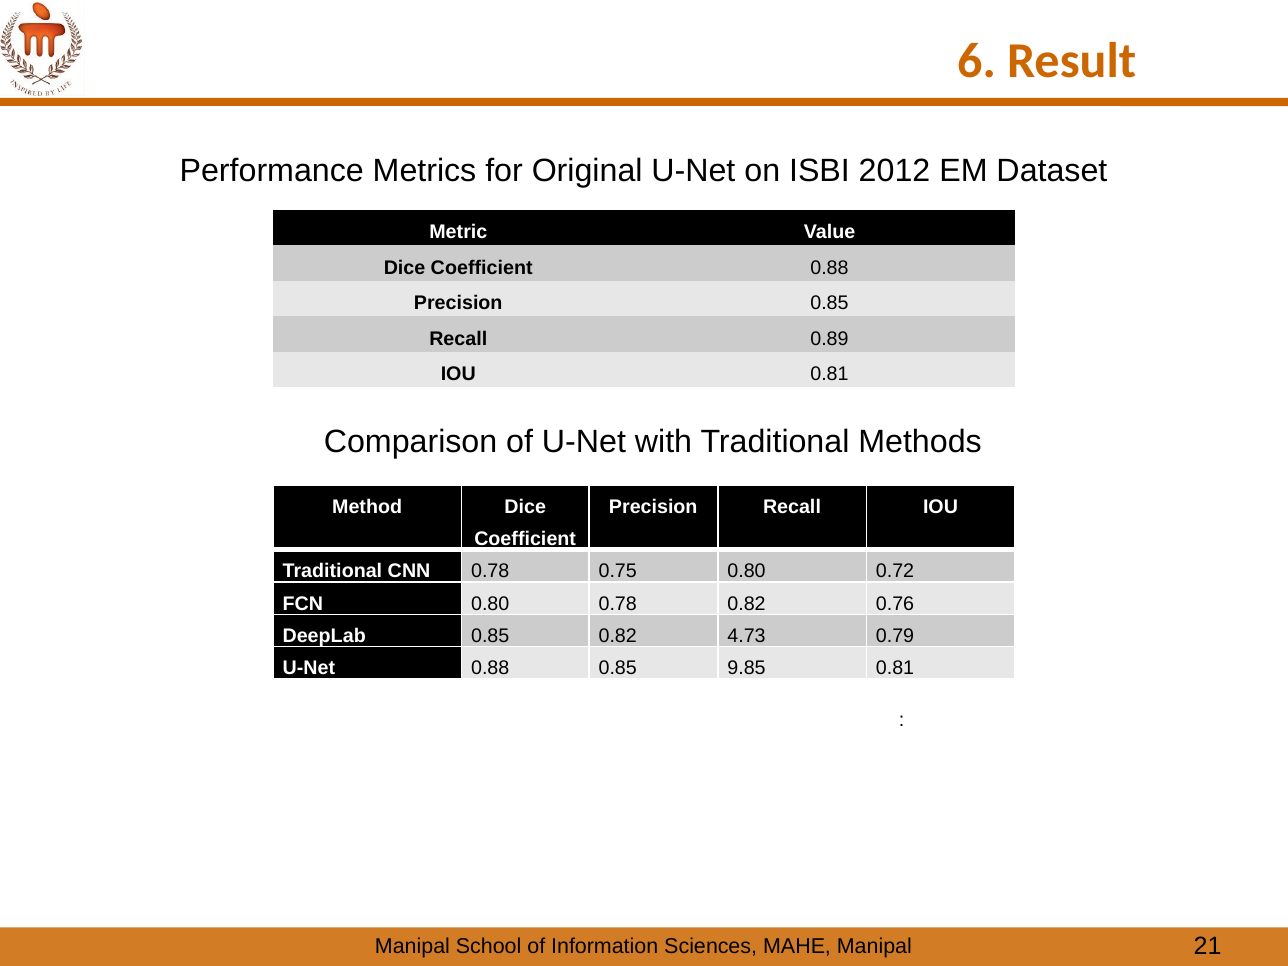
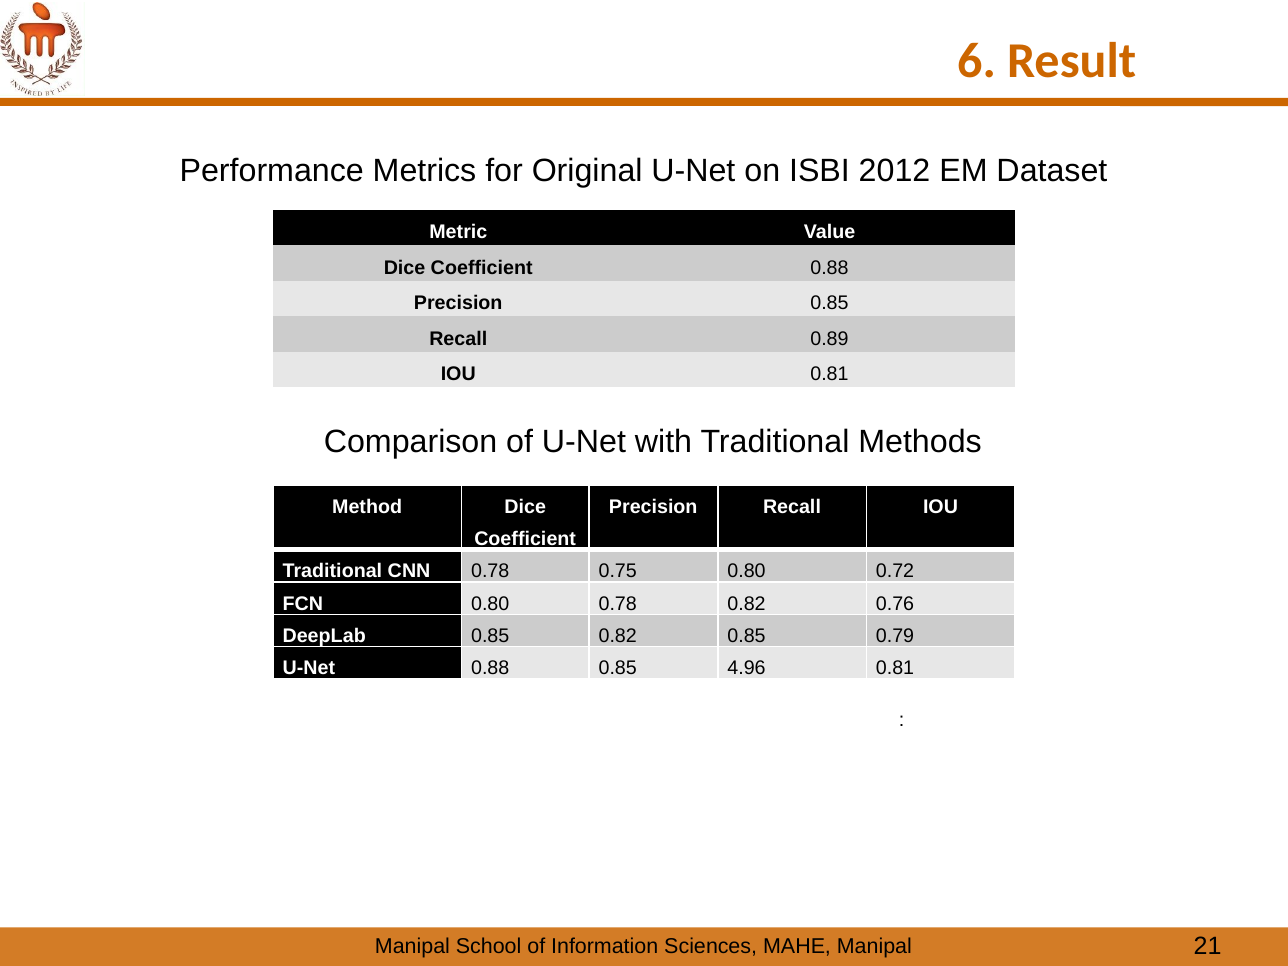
0.82 4.73: 4.73 -> 0.85 (747, 636)
9.85: 9.85 -> 4.96 (747, 668)
